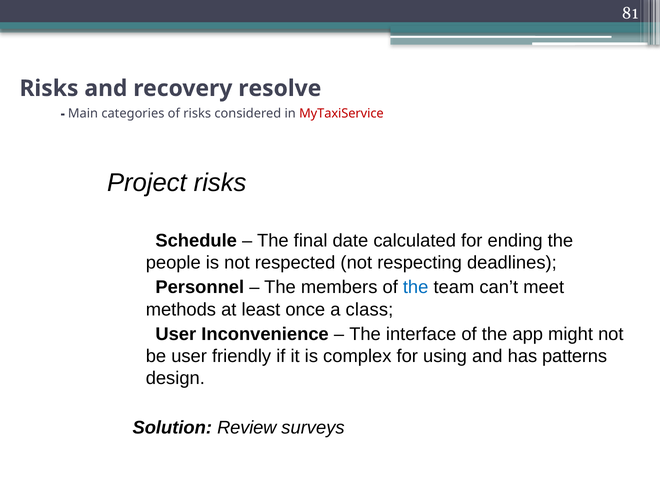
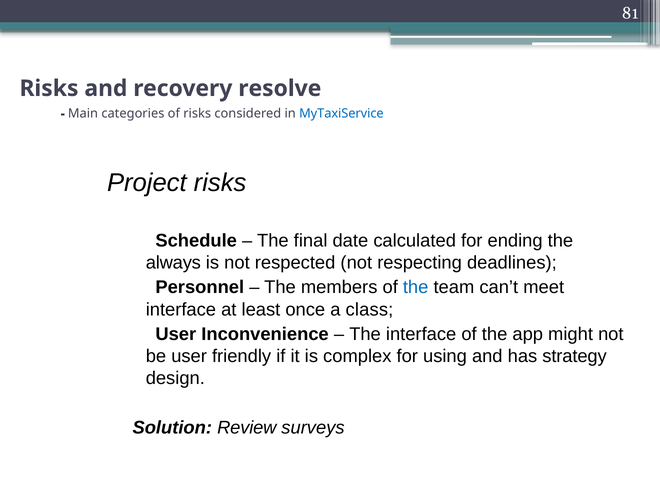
MyTaxiService colour: red -> blue (341, 114)
people: people -> always (173, 263)
methods: methods -> interface (181, 309)
patterns: patterns -> strategy (575, 356)
